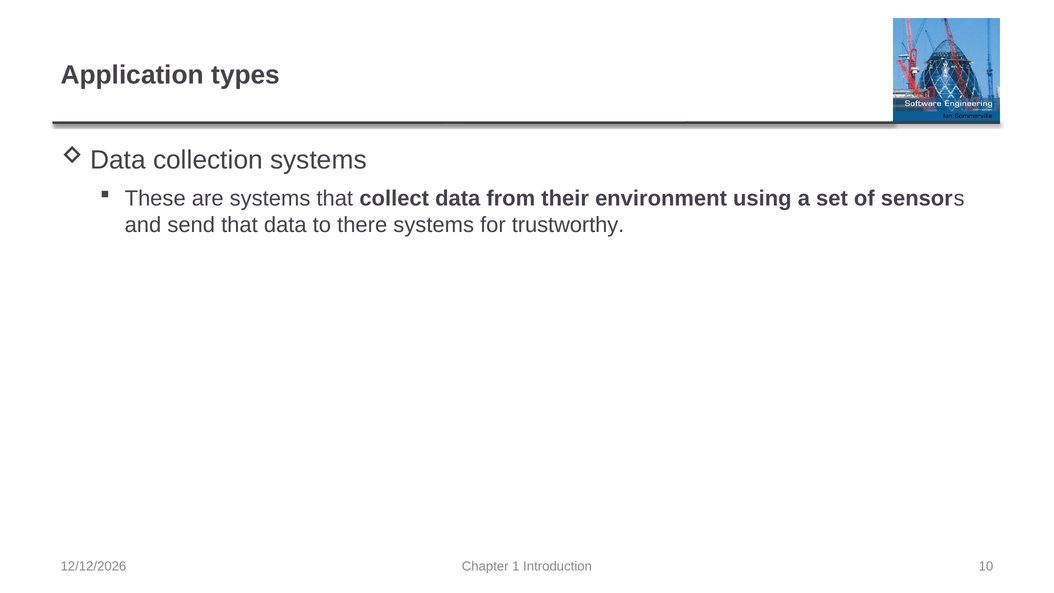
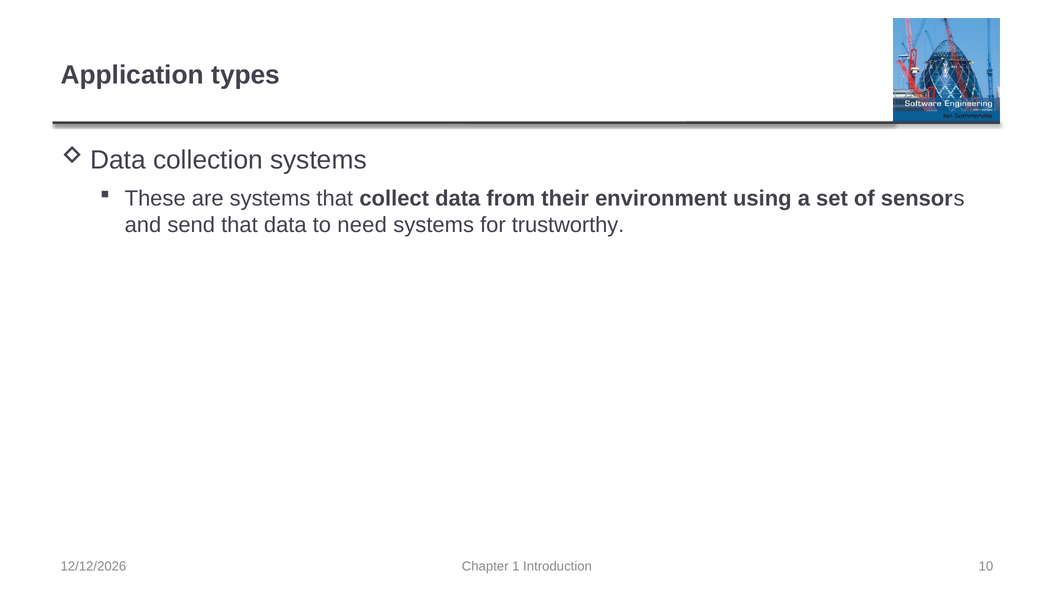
there: there -> need (362, 225)
